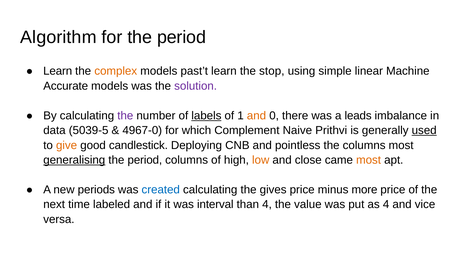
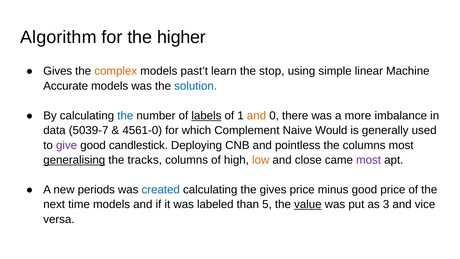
for the period: period -> higher (182, 37)
Learn: Learn -> Gives (58, 71)
solution colour: purple -> blue (196, 86)
the colour: purple -> blue (125, 116)
leads: leads -> more (358, 116)
5039-5: 5039-5 -> 5039-7 (89, 130)
4967-0: 4967-0 -> 4561-0 (142, 130)
Prithvi: Prithvi -> Would (331, 130)
used underline: present -> none (424, 130)
give colour: orange -> purple (67, 145)
period: period -> tracks (145, 160)
most colour: orange -> purple (369, 160)
minus more: more -> good (364, 189)
time labeled: labeled -> models (112, 204)
interval: interval -> labeled (215, 204)
than 4: 4 -> 5 (267, 204)
value underline: none -> present (308, 204)
as 4: 4 -> 3 (386, 204)
